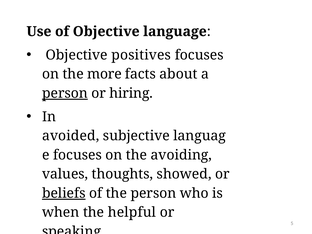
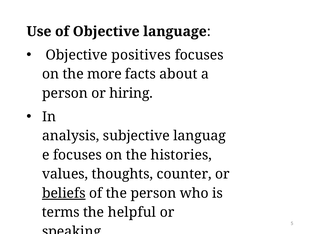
person underline: present -> none (65, 93)
avoided: avoided -> analysis (71, 136)
avoiding: avoiding -> histories (181, 155)
showed: showed -> counter (184, 174)
when: when -> terms (61, 212)
